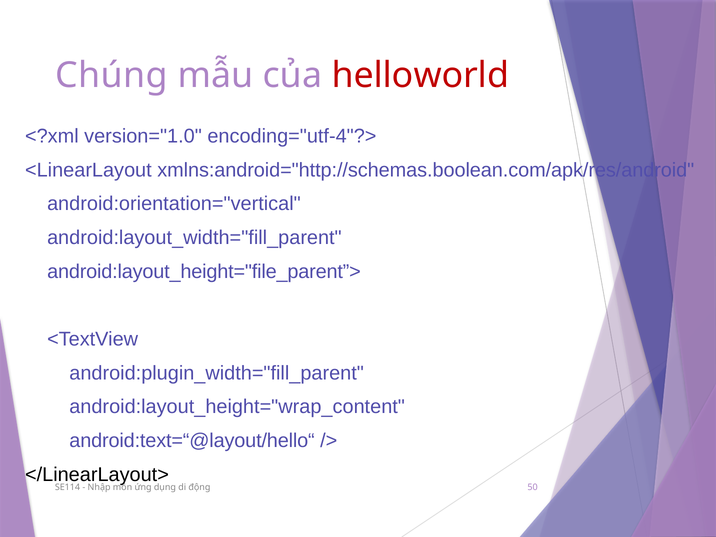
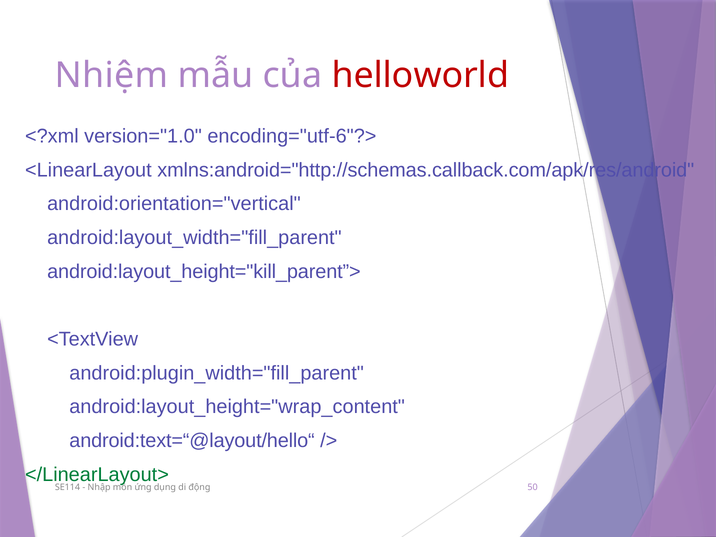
Chúng: Chúng -> Nhiệm (112, 75)
encoding="utf-4"?>: encoding="utf-4"?> -> encoding="utf-6"?> (292, 136)
xmlns:android="http://schemas.boolean.com/apk/res/android: xmlns:android="http://schemas.boolean.com/apk/res/android -> xmlns:android="http://schemas.callback.com/apk/res/android (426, 170)
android:layout_height="file_parent”>: android:layout_height="file_parent”> -> android:layout_height="kill_parent”> (204, 272)
</LinearLayout> colour: black -> green (97, 475)
